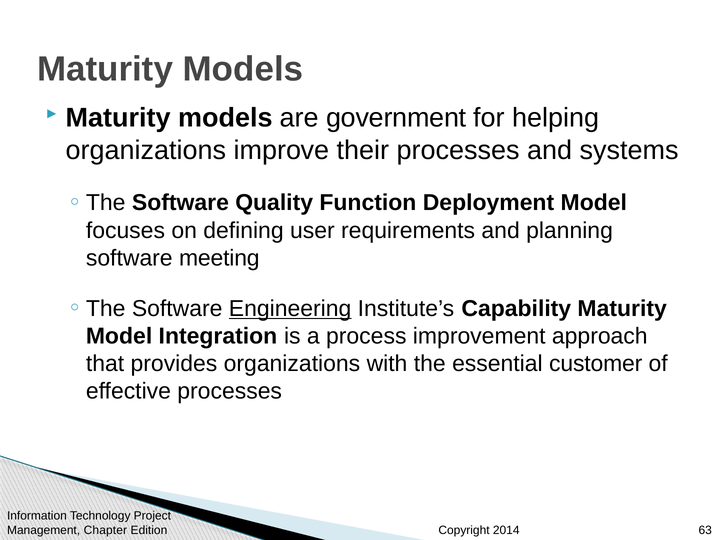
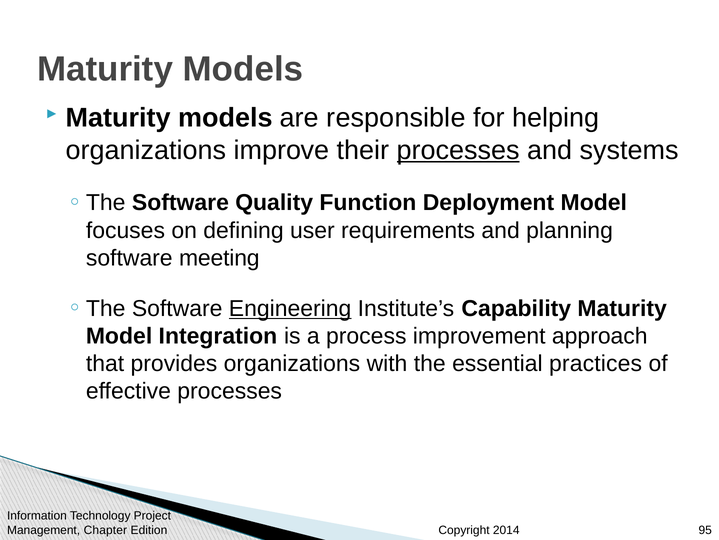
government: government -> responsible (396, 118)
processes underline: none -> present (458, 150)
customer: customer -> practices (596, 363)
63: 63 -> 95 (705, 529)
